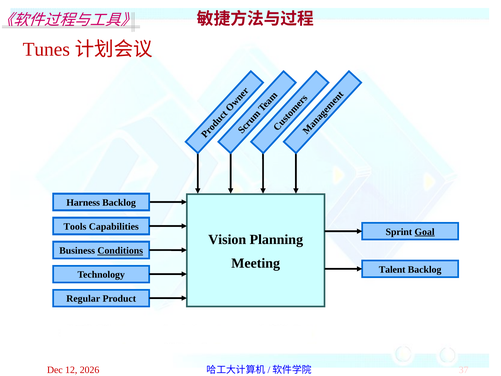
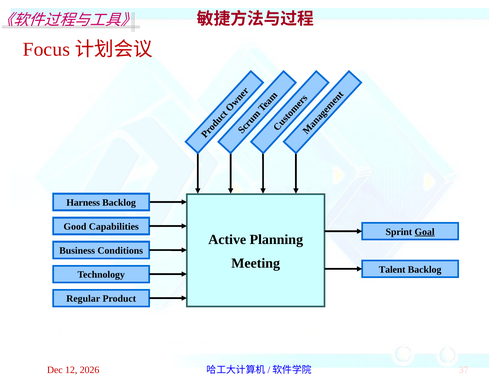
Tunes: Tunes -> Focus (46, 49)
Tools: Tools -> Good (75, 227)
Vision: Vision -> Active (227, 239)
Conditions underline: present -> none (120, 251)
